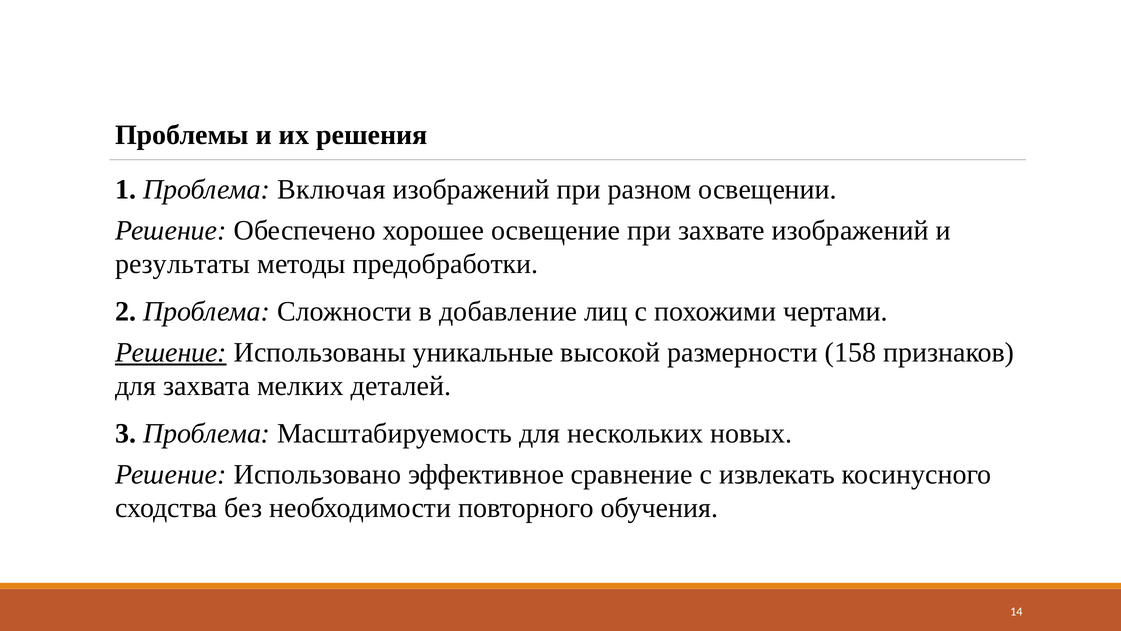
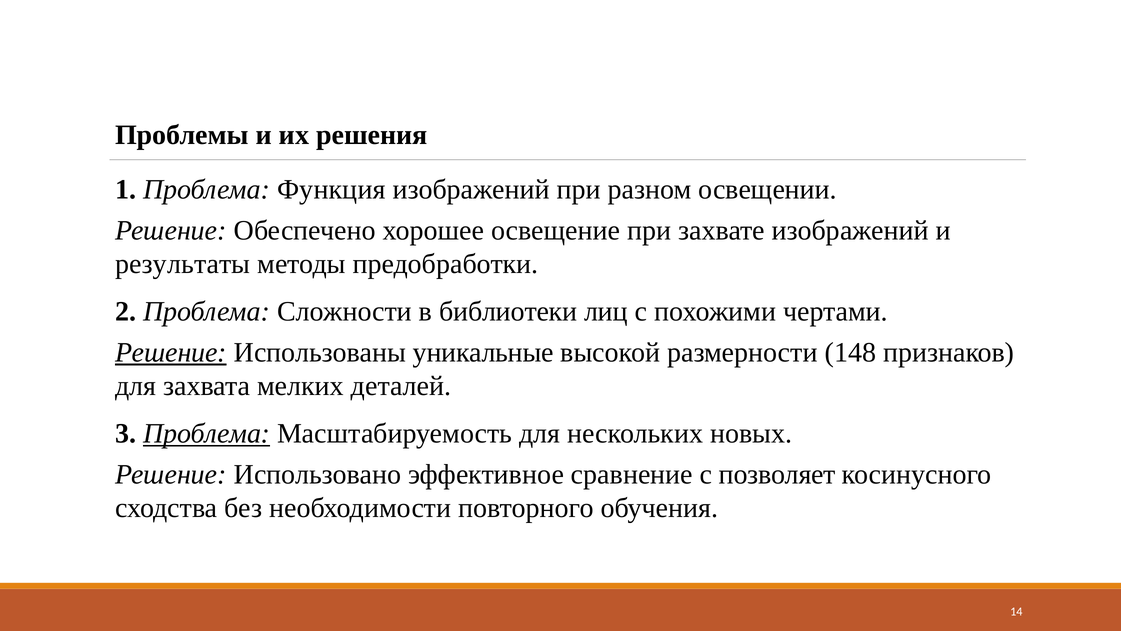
Включая: Включая -> Функция (331, 190)
добавление: добавление -> библиотеки (508, 311)
158: 158 -> 148 (850, 352)
Проблема underline: none -> present (207, 433)
извлекать: извлекать -> позволяет (777, 474)
